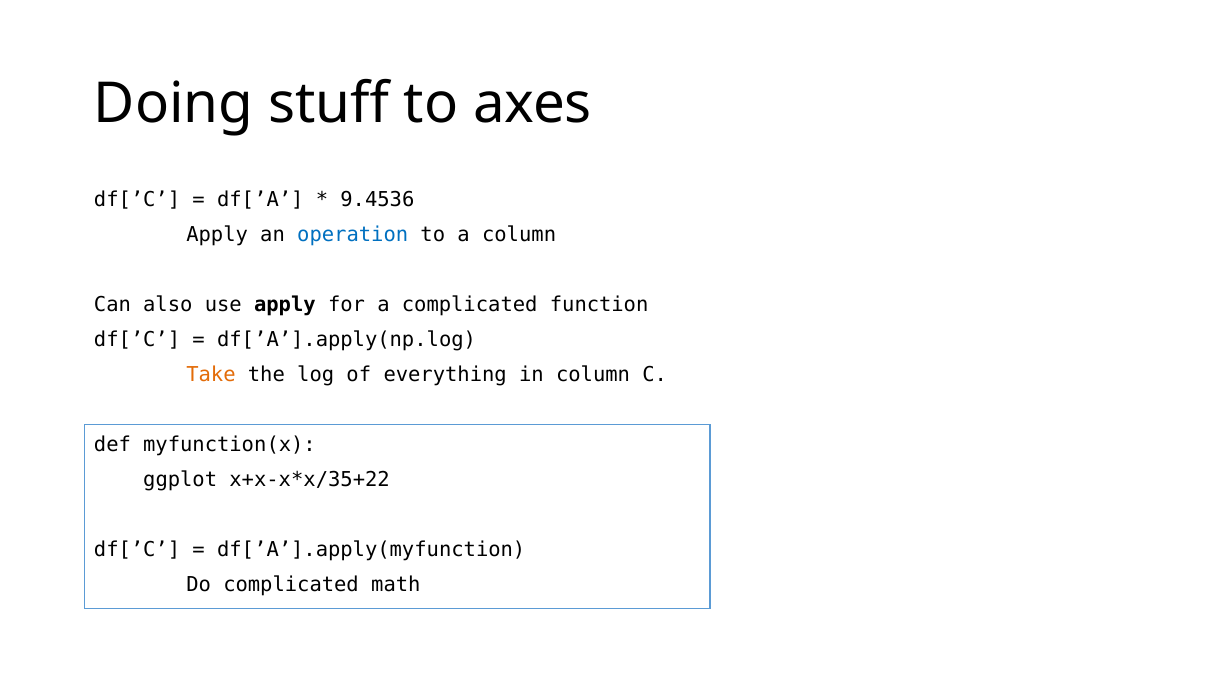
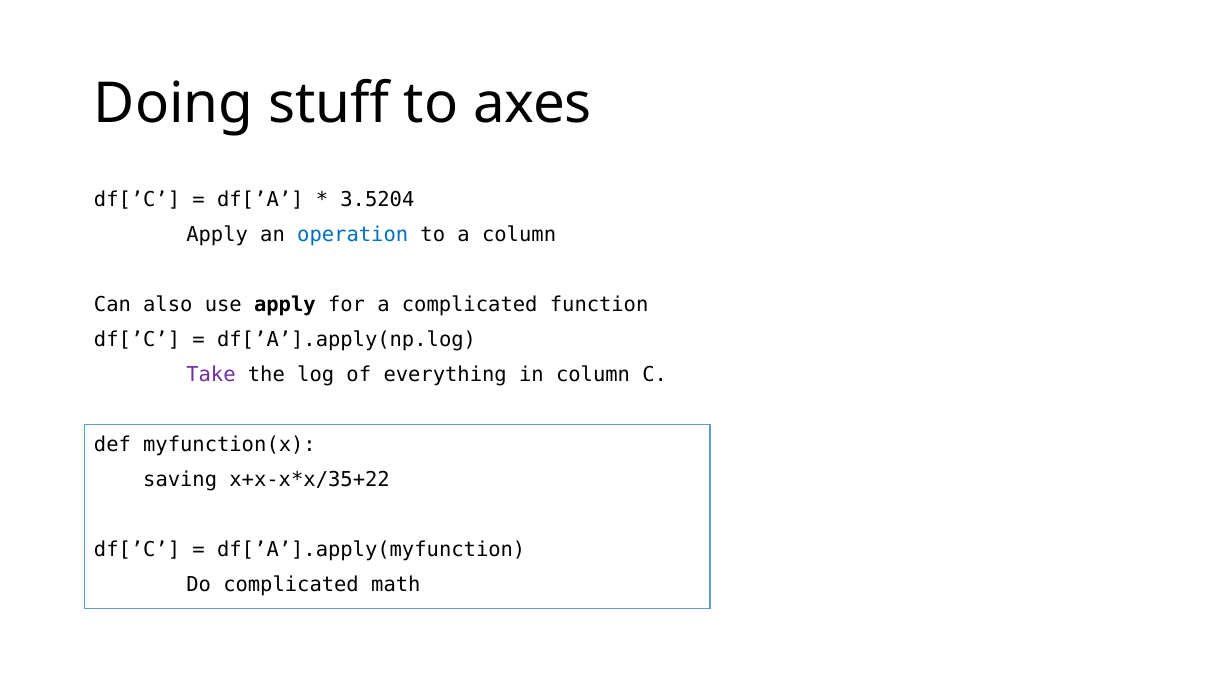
9.4536: 9.4536 -> 3.5204 (377, 200)
Take colour: orange -> purple (211, 375)
ggplot: ggplot -> saving (180, 480)
